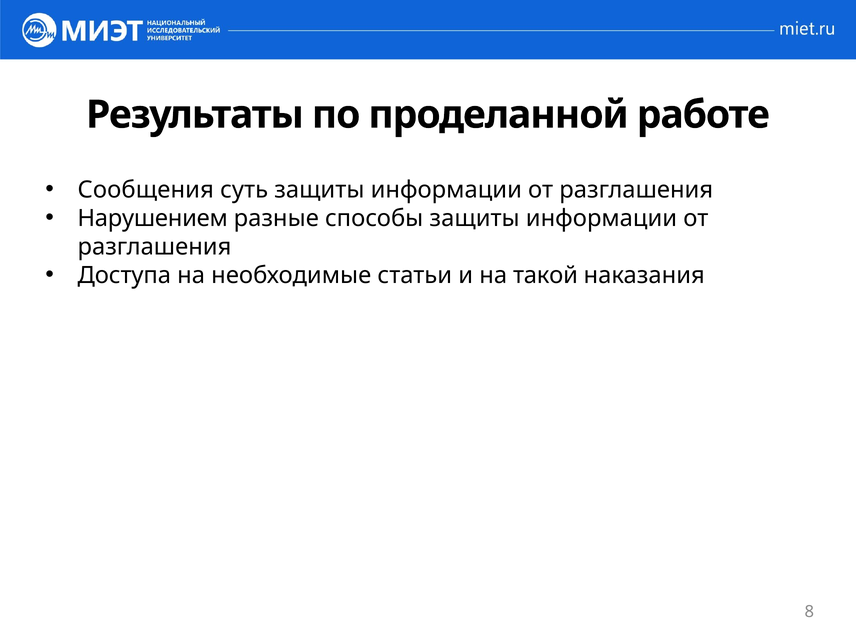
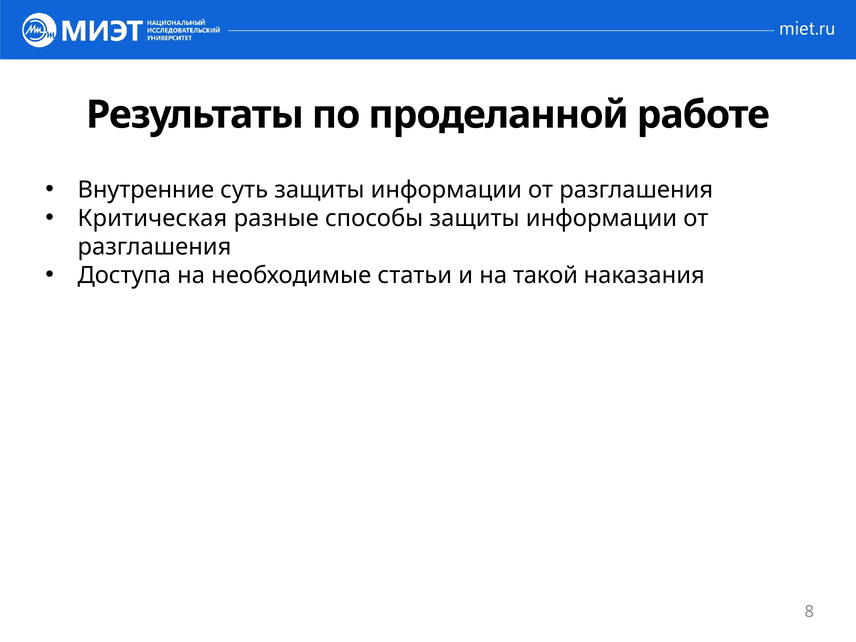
Сообщения: Сообщения -> Внутренние (146, 190)
Нарушением: Нарушением -> Критическая (152, 218)
